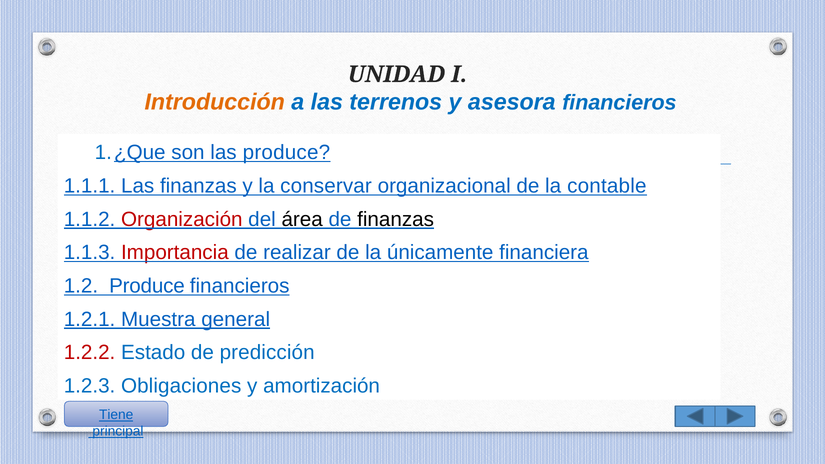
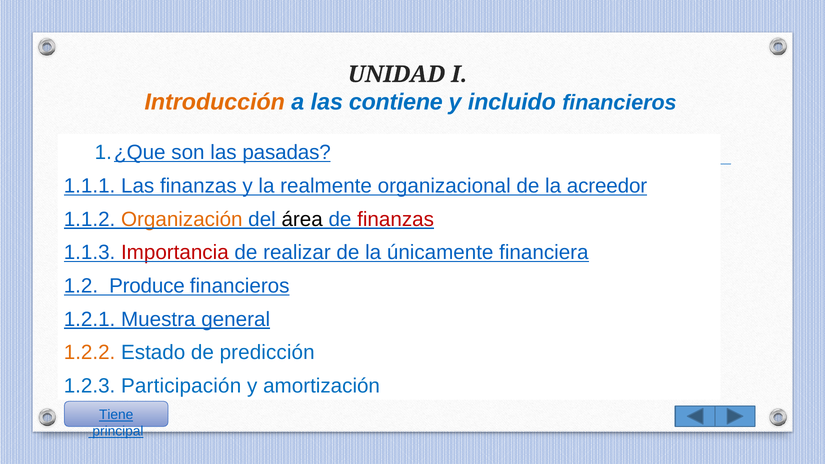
terrenos: terrenos -> contiene (396, 102)
asesora: asesora -> incluido (512, 102)
las produce: produce -> pasadas (287, 153)
conservar: conservar -> realmente (326, 186)
contable: contable -> acreedor (607, 186)
Organización colour: red -> orange (182, 219)
finanzas colour: black -> red (396, 219)
1.2.2 colour: red -> orange (90, 353)
Obligaciones: Obligaciones -> Participación (181, 386)
